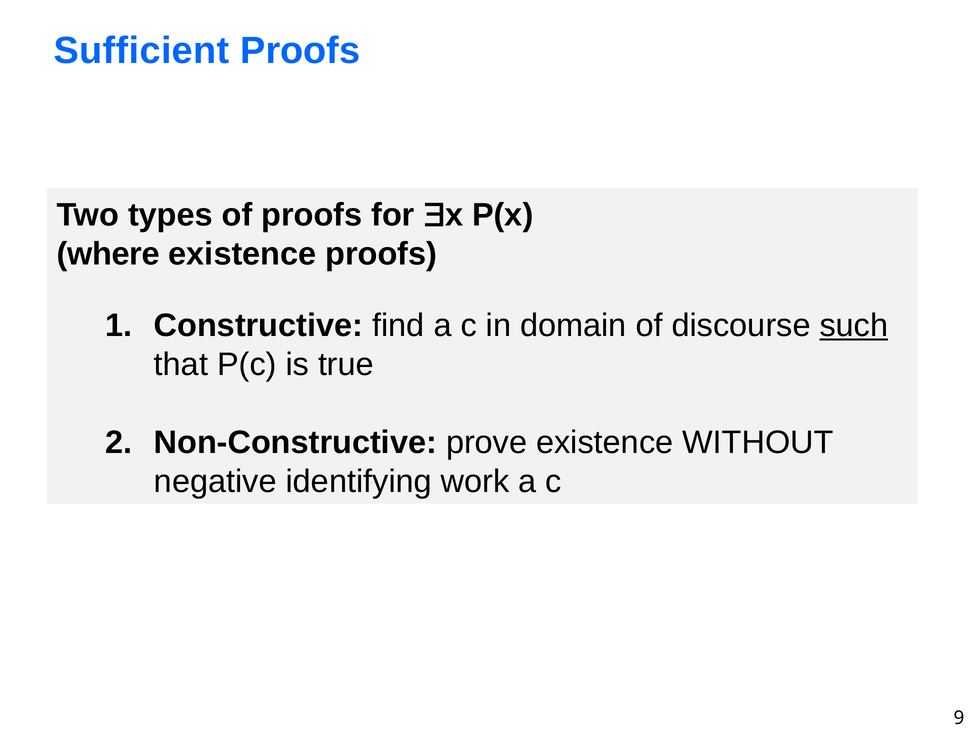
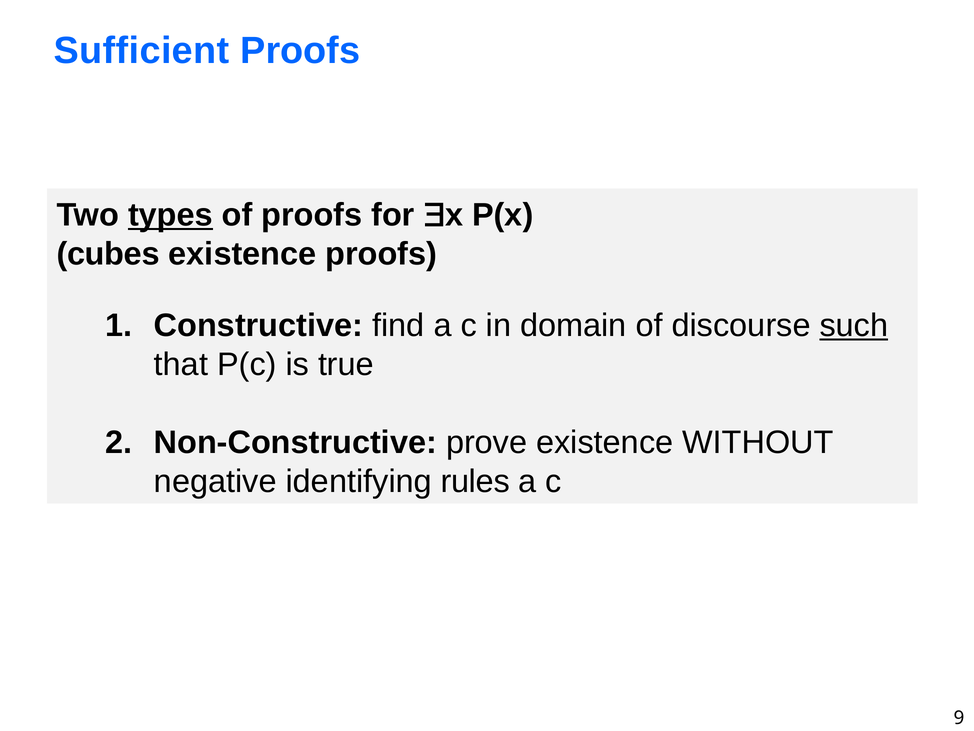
types underline: none -> present (170, 215)
where: where -> cubes (108, 254)
work: work -> rules (475, 481)
